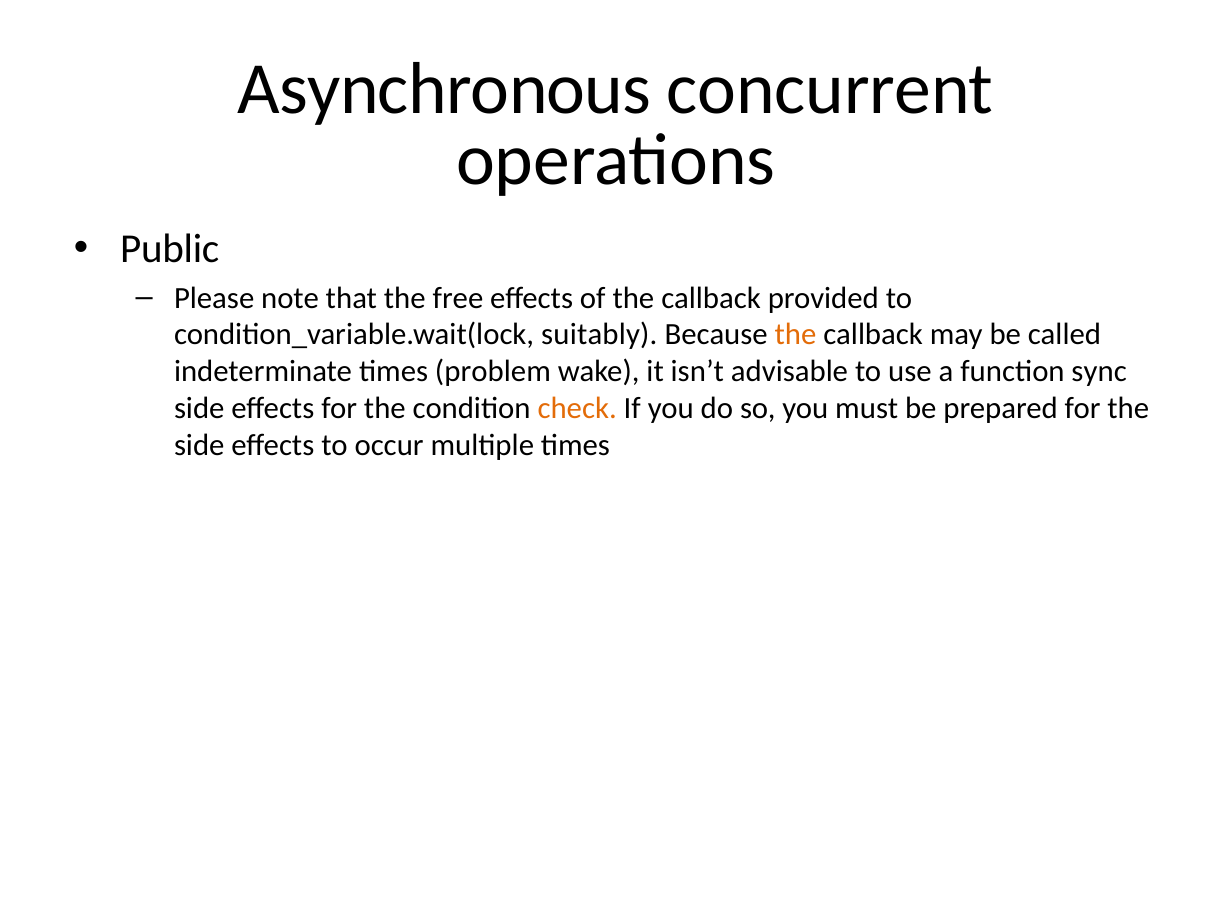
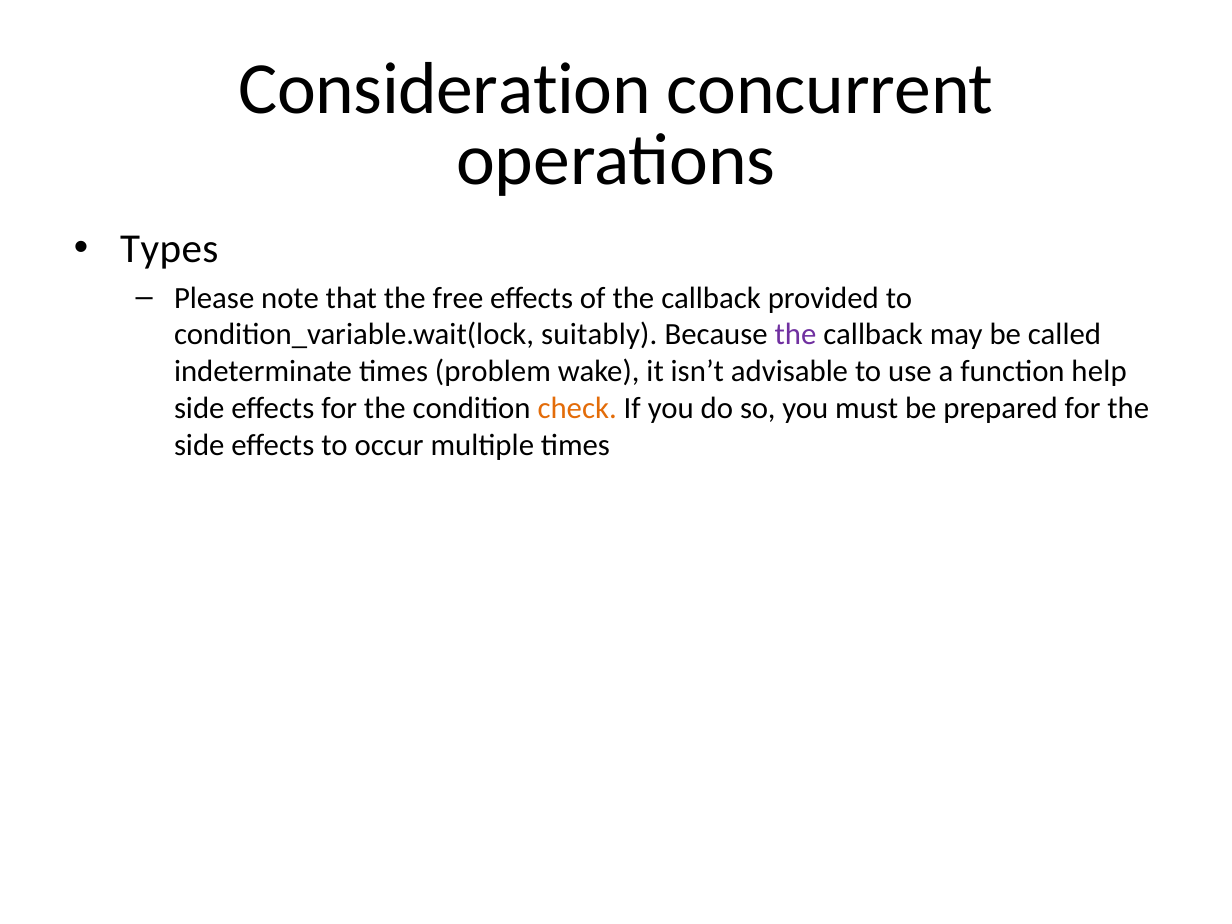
Asynchronous: Asynchronous -> Consideration (444, 90)
Public: Public -> Types (169, 249)
the colour: orange -> purple (796, 335)
sync: sync -> help (1099, 372)
